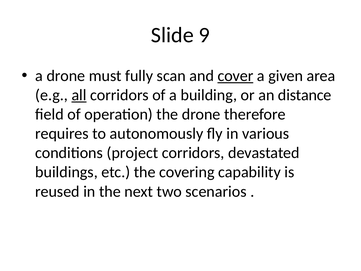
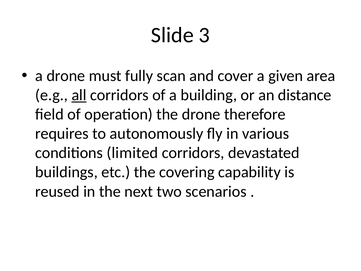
9: 9 -> 3 (204, 35)
cover underline: present -> none (236, 76)
project: project -> limited (132, 153)
